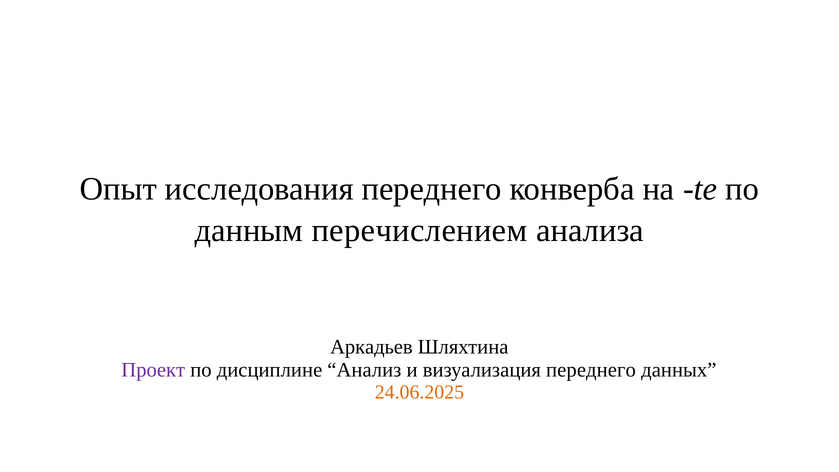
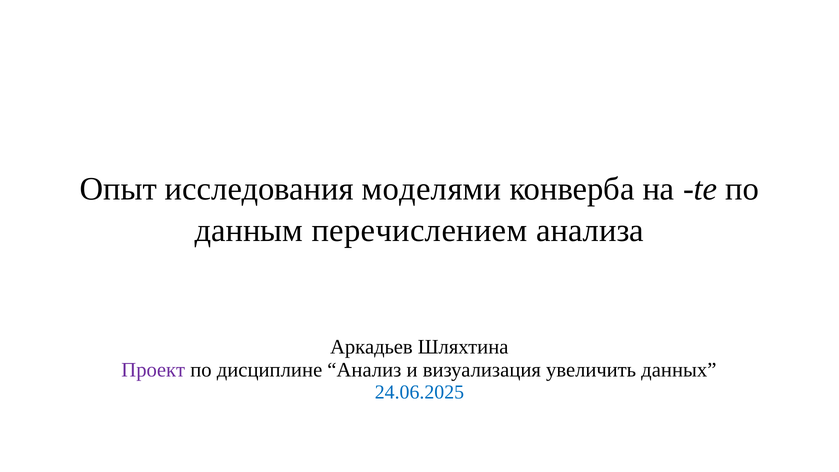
исследования переднего: переднего -> моделями (431, 189)
визуализация переднего: переднего -> увеличить (591, 370)
24.06.2025 colour: orange -> blue (419, 392)
